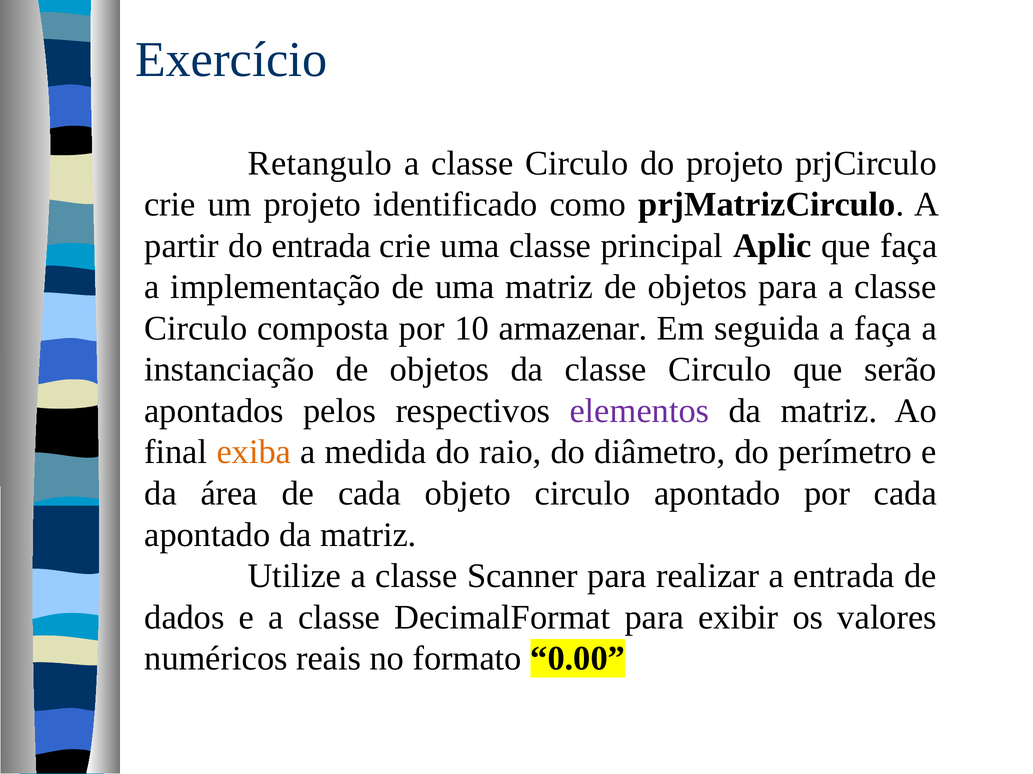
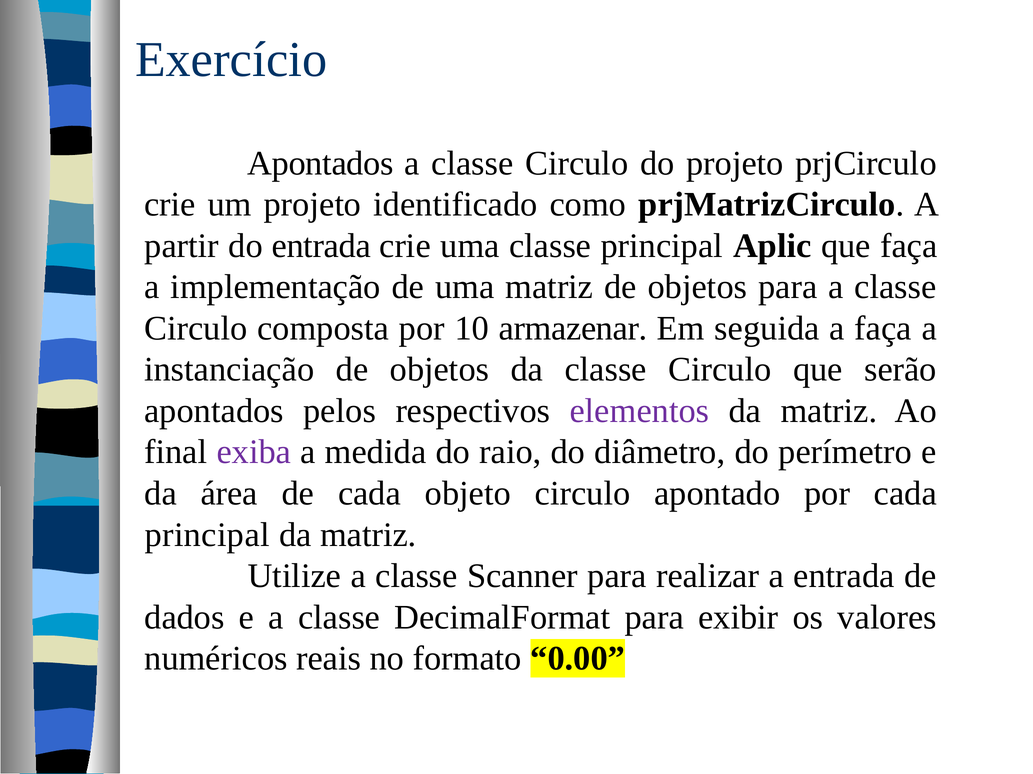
Retangulo: Retangulo -> Apontados (320, 163)
exiba colour: orange -> purple (254, 453)
apontado: apontado -> principal (207, 535)
